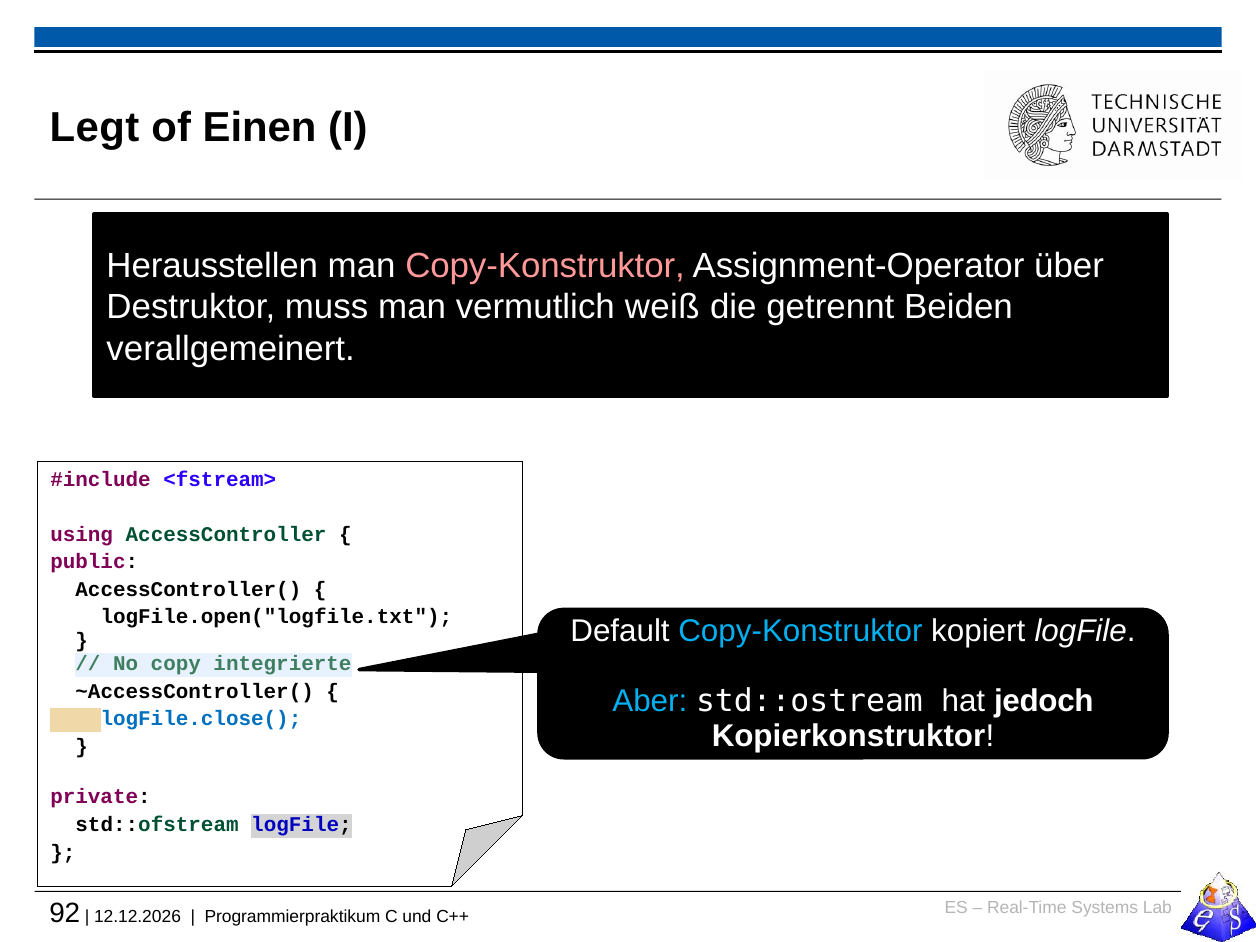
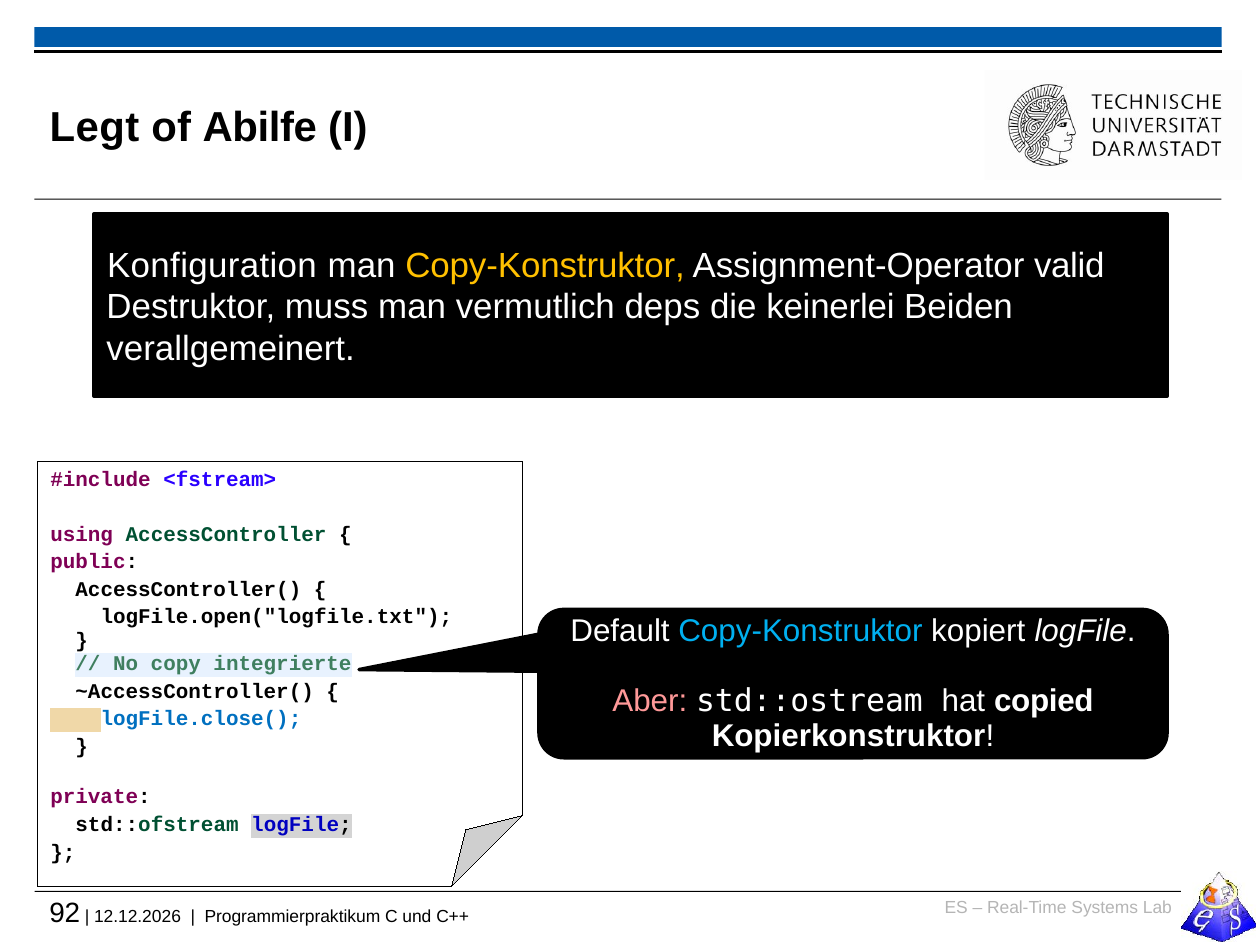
Einen: Einen -> Abilfe (260, 128)
Herausstellen: Herausstellen -> Konfiguration (212, 266)
Copy-Konstruktor colour: pink -> yellow (545, 266)
über: über -> valid (1069, 266)
weiß: weiß -> deps (662, 307)
getrennt: getrennt -> keinerlei (830, 307)
Aber colour: light blue -> pink (650, 701)
jedoch: jedoch -> copied (1044, 701)
